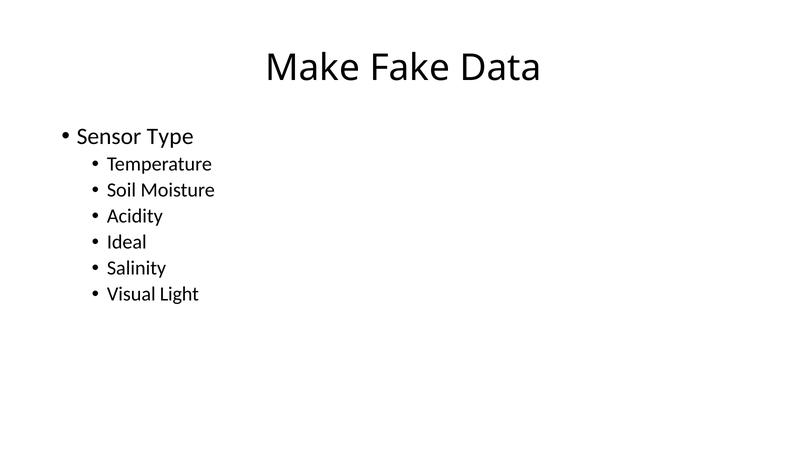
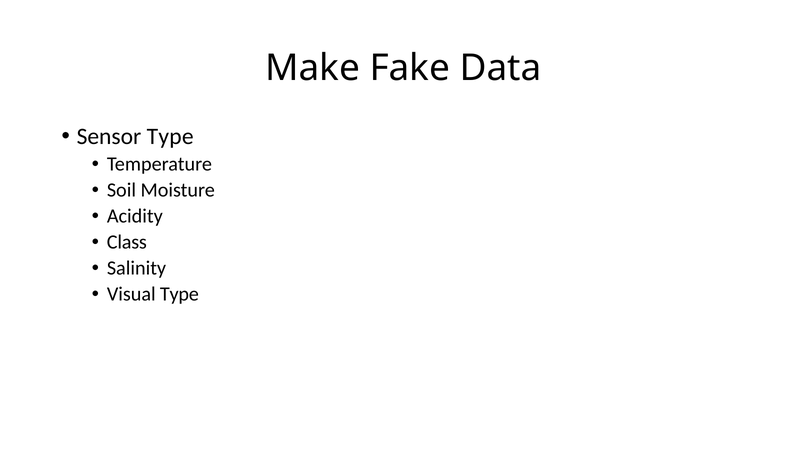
Ideal: Ideal -> Class (127, 242)
Visual Light: Light -> Type (179, 294)
